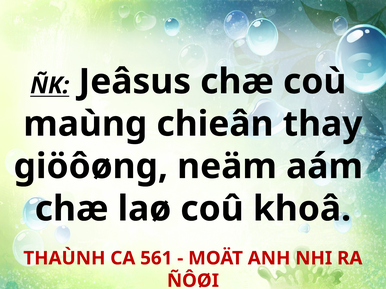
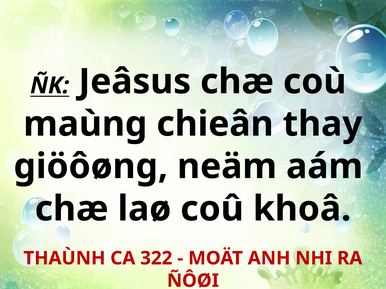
561: 561 -> 322 (156, 259)
